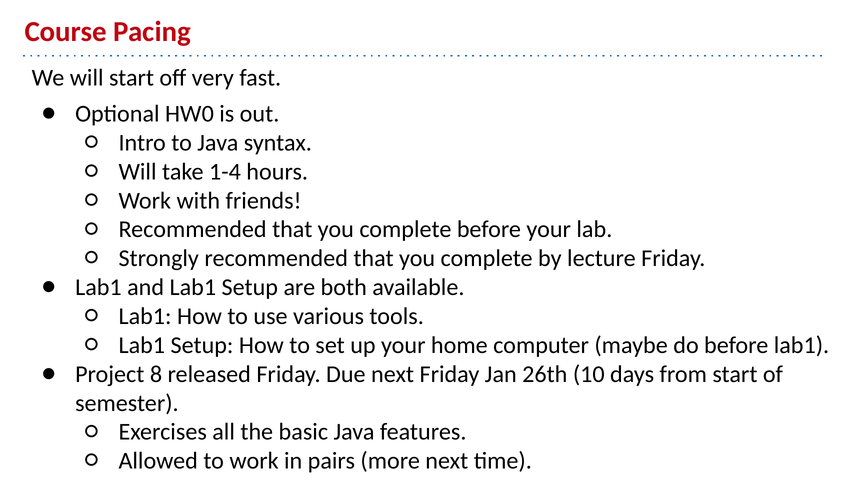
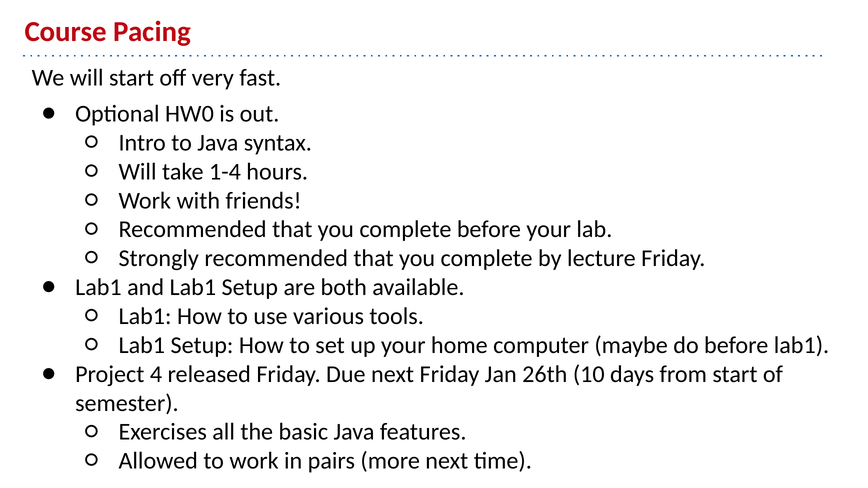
8: 8 -> 4 (156, 374)
